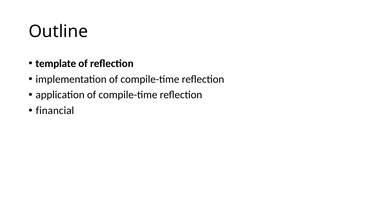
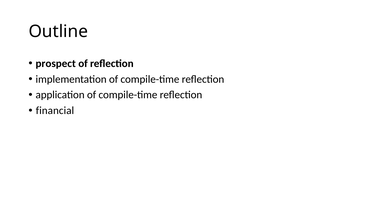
template: template -> prospect (56, 63)
